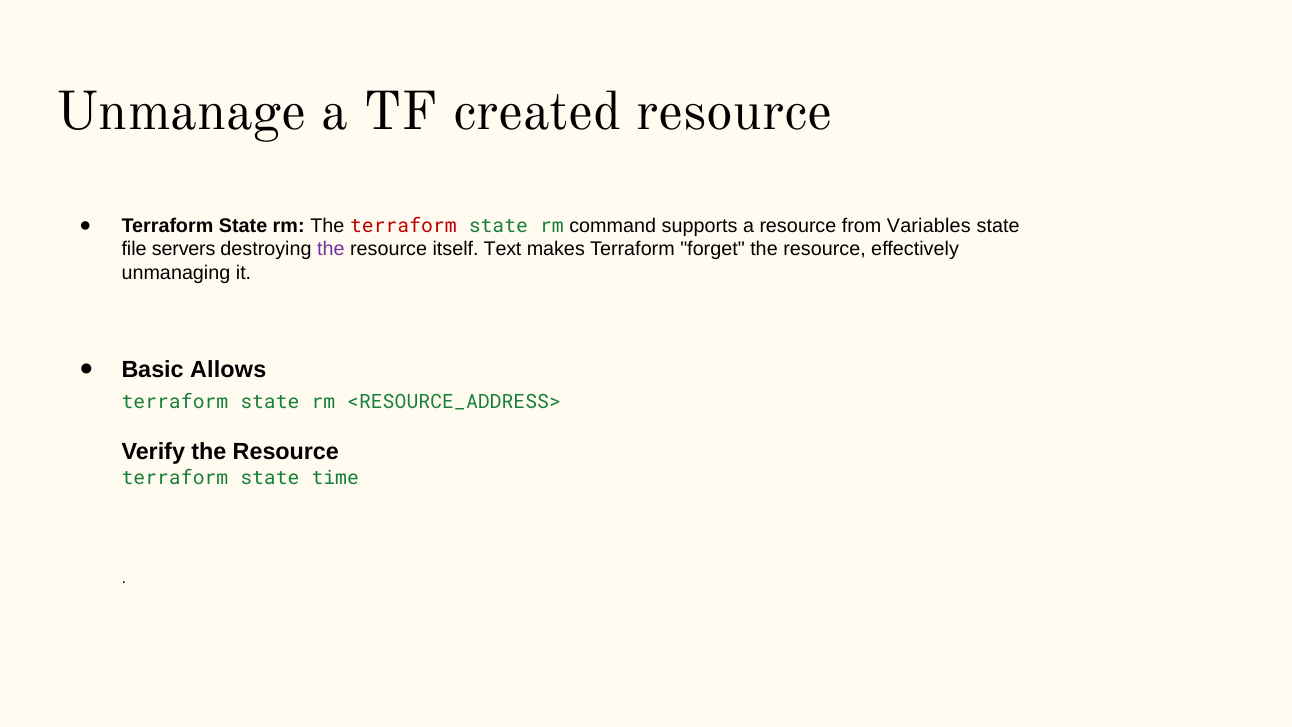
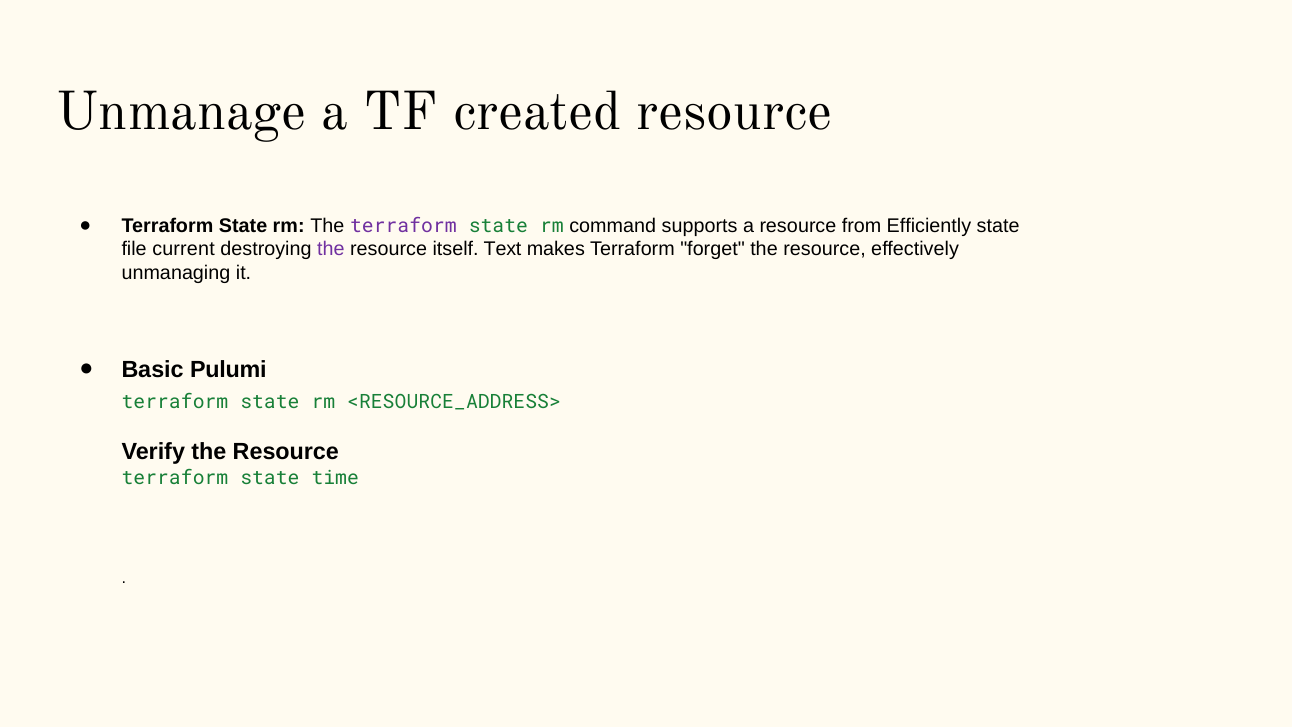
terraform colour: red -> purple (403, 226)
Variables: Variables -> Efficiently (929, 226)
servers: servers -> current (184, 249)
Allows: Allows -> Pulumi (228, 369)
